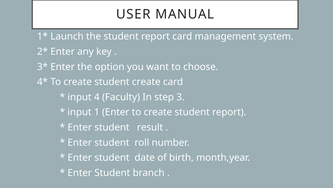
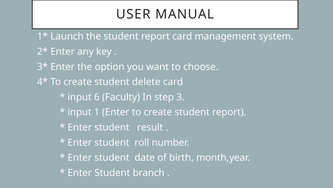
student create: create -> delete (146, 82)
4: 4 -> 6 (97, 97)
